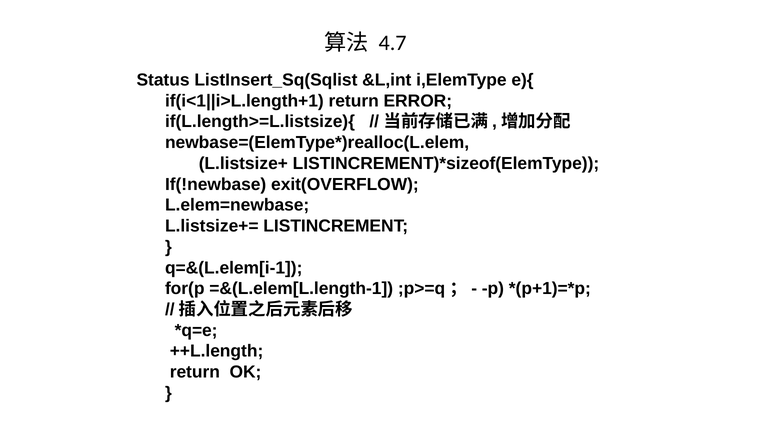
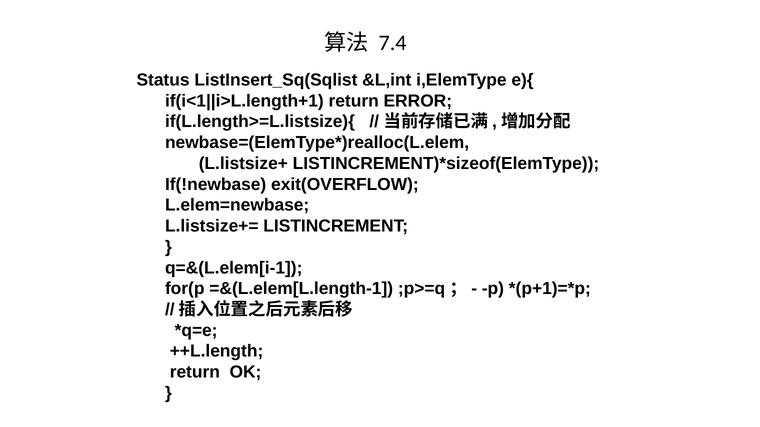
4.7: 4.7 -> 7.4 (393, 43)
